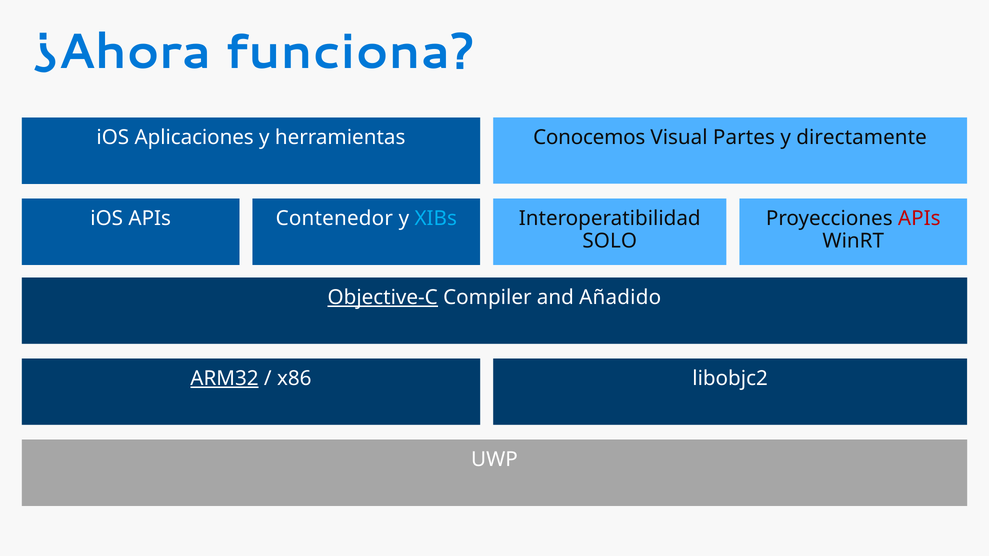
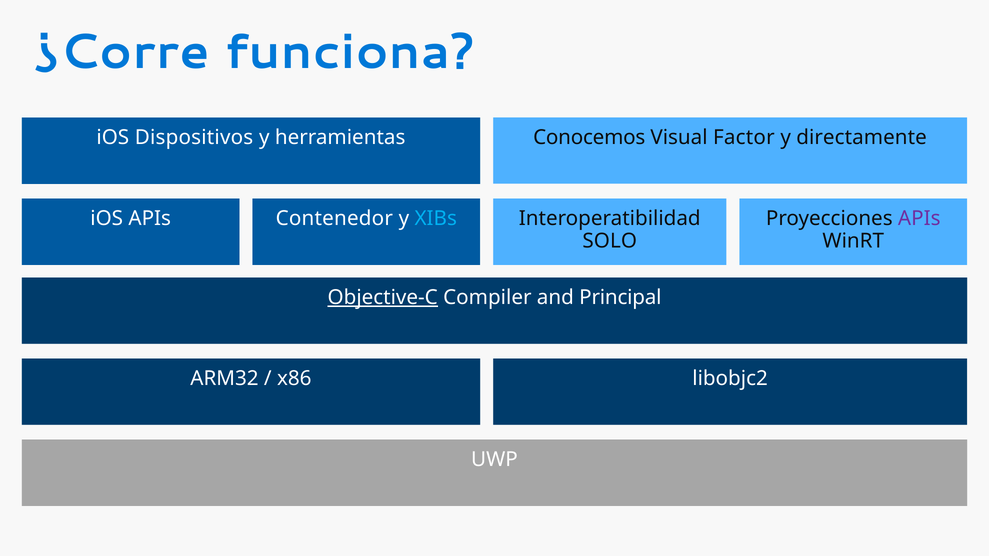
¿Ahora: ¿Ahora -> ¿Corre (122, 52)
Aplicaciones: Aplicaciones -> Dispositivos (194, 138)
Partes: Partes -> Factor (744, 137)
APIs colour: red -> purple (919, 219)
Añadido: Añadido -> Principal (620, 298)
ARM32 underline: present -> none (224, 379)
